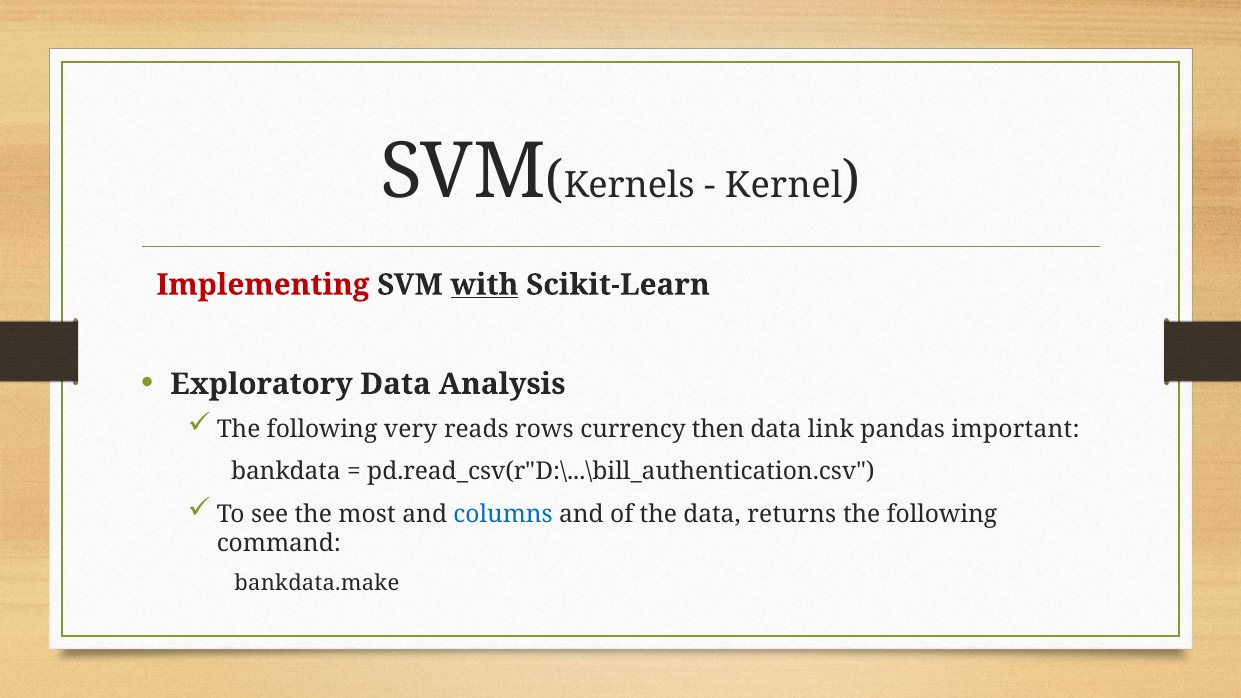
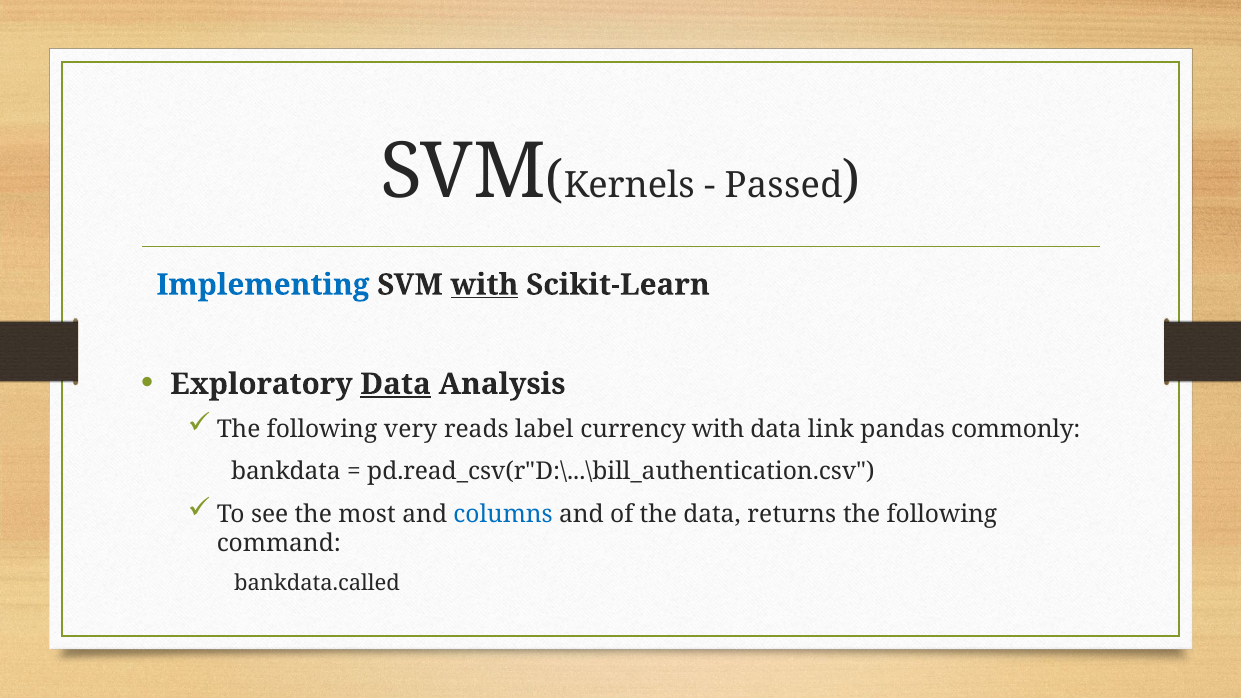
Kernel: Kernel -> Passed (784, 185)
Implementing colour: red -> blue (263, 285)
Data underline: none -> present (396, 384)
rows: rows -> label (544, 429)
currency then: then -> with (718, 429)
important: important -> commonly (1016, 429)
bankdata.make: bankdata.make -> bankdata.called (317, 584)
